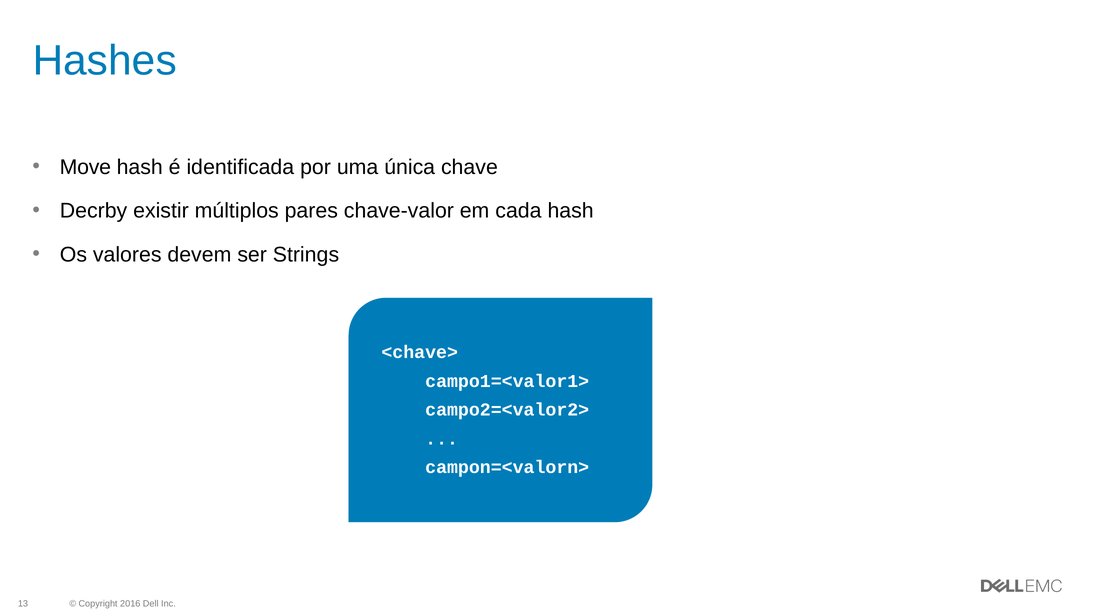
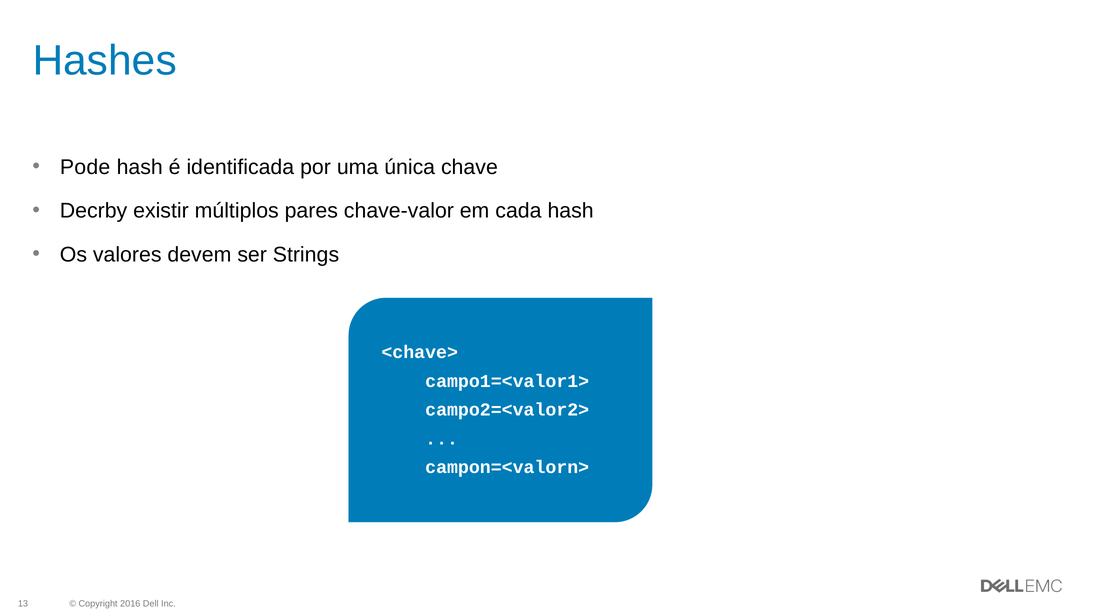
Move: Move -> Pode (85, 167)
